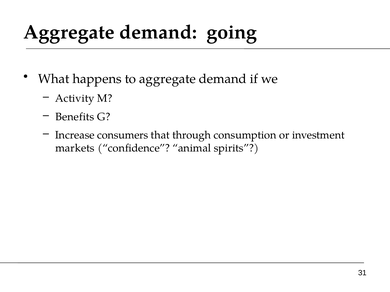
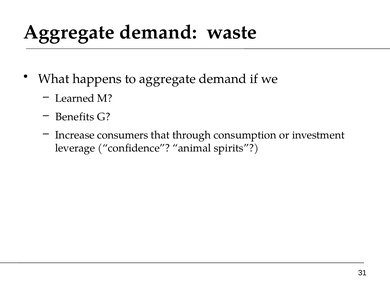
going: going -> waste (232, 32)
Activity: Activity -> Learned (75, 98)
markets: markets -> leverage (75, 148)
